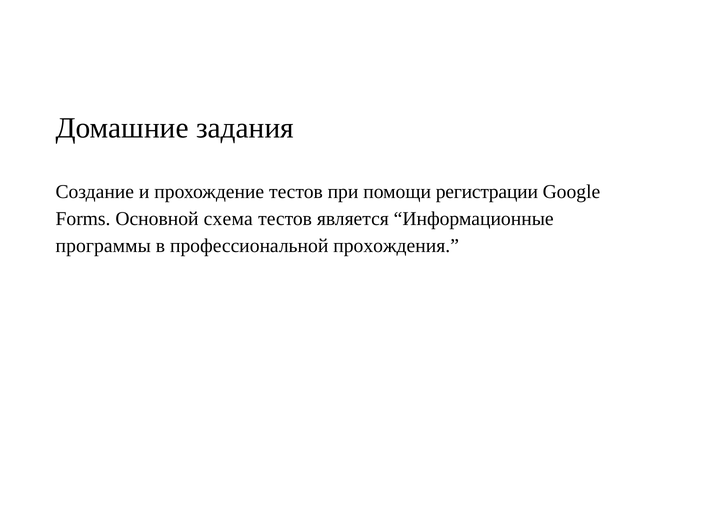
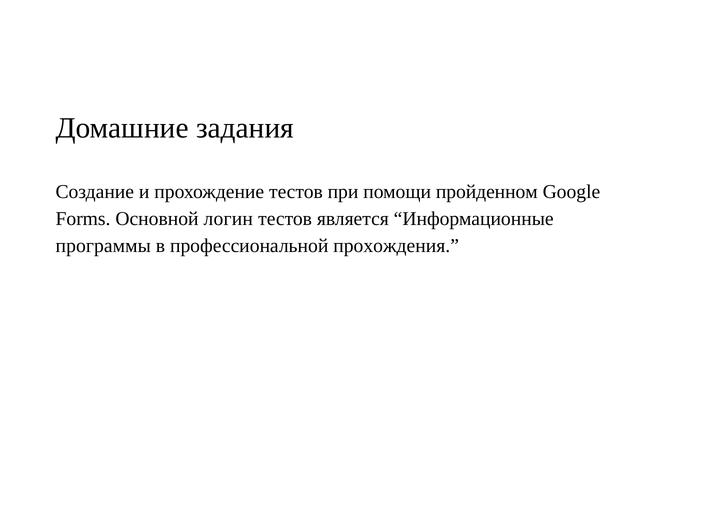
регистрации: регистрации -> пройденном (487, 192)
схема: схема -> логин (228, 219)
